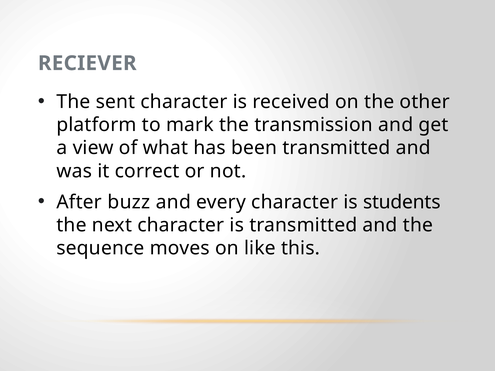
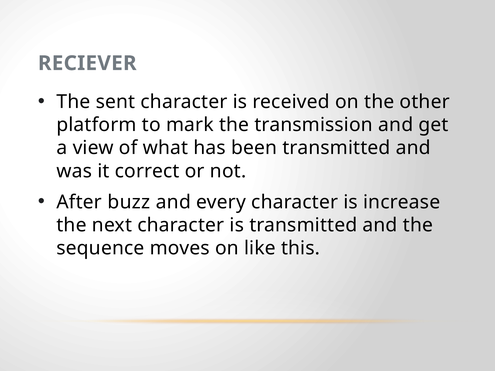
students: students -> increase (402, 202)
